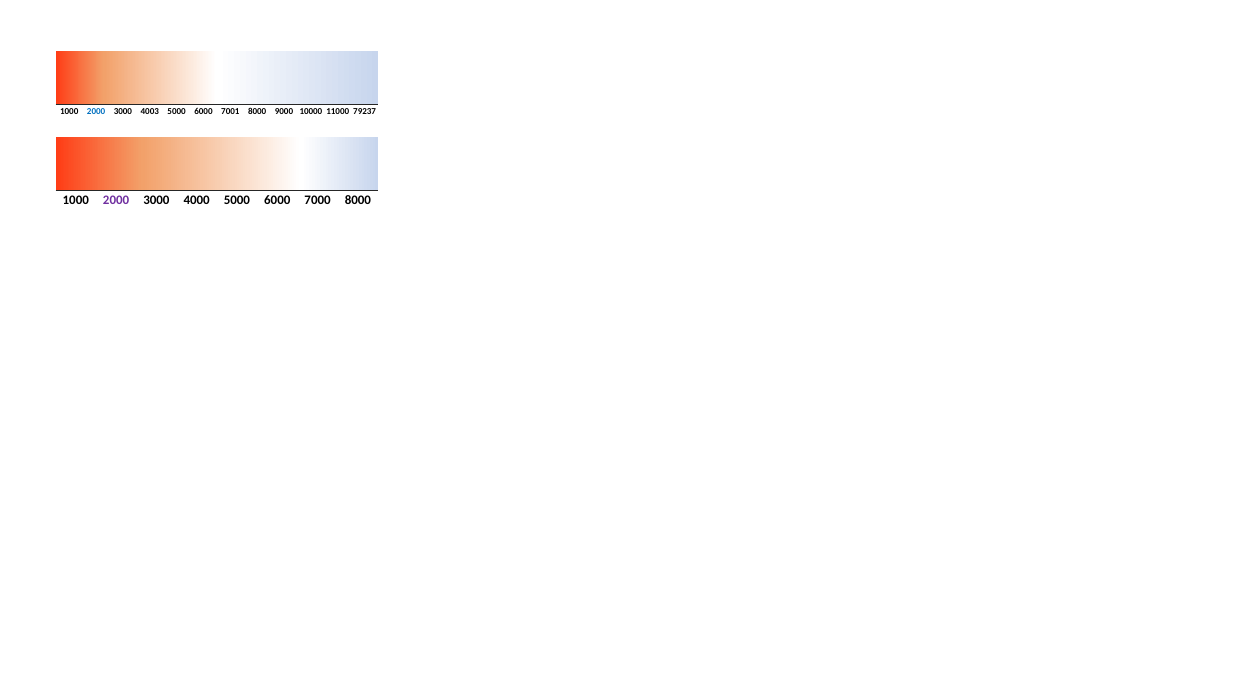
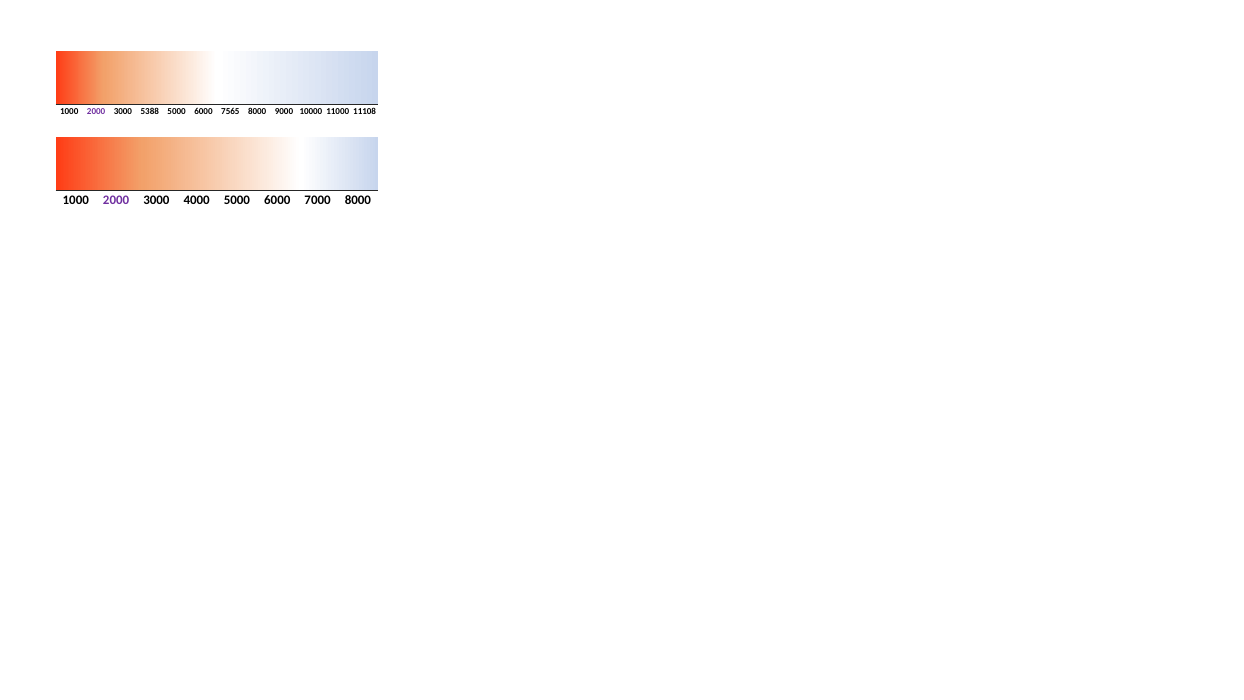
2000 colour: blue -> purple (96, 112)
4003: 4003 -> 5388 (150, 112)
7001: 7001 -> 7565 (230, 112)
79237: 79237 -> 11108 (365, 112)
